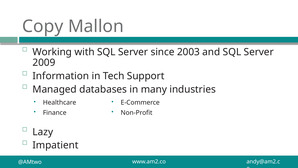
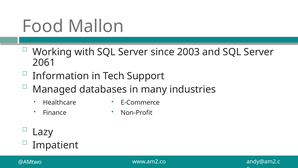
Copy: Copy -> Food (43, 26)
2009: 2009 -> 2061 (44, 63)
